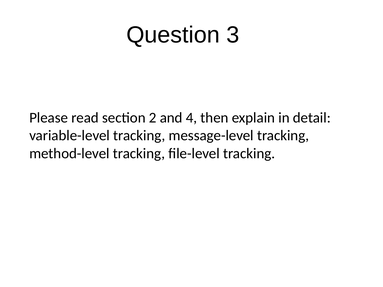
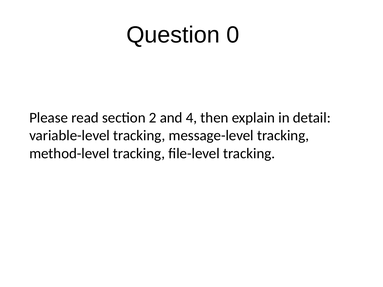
3: 3 -> 0 (233, 35)
